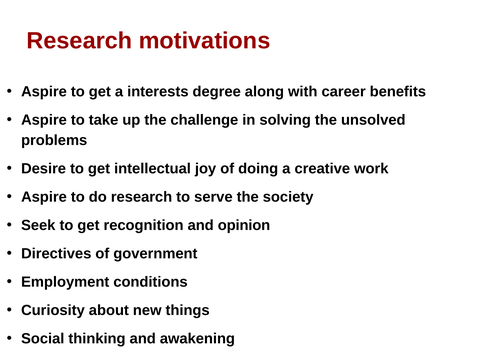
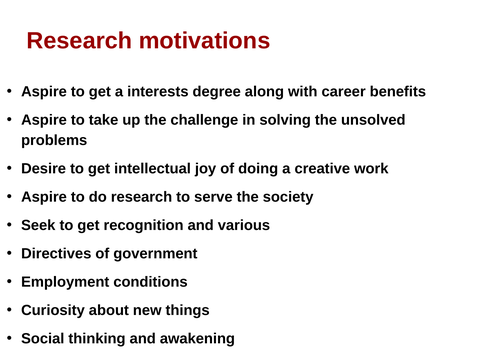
opinion: opinion -> various (244, 225)
